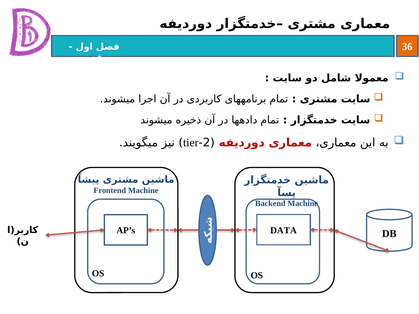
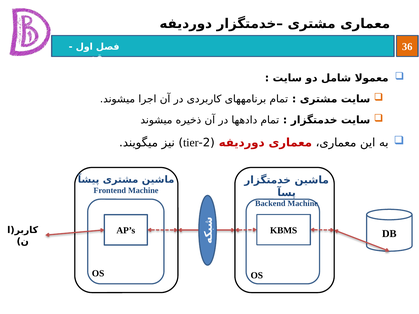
DATA: DATA -> KBMS (284, 230)
